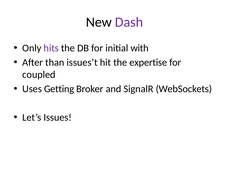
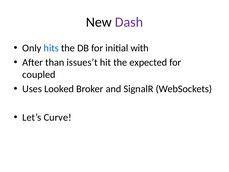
hits colour: purple -> blue (51, 48)
expertise: expertise -> expected (148, 62)
Getting: Getting -> Looked (59, 89)
Issues: Issues -> Curve (58, 117)
